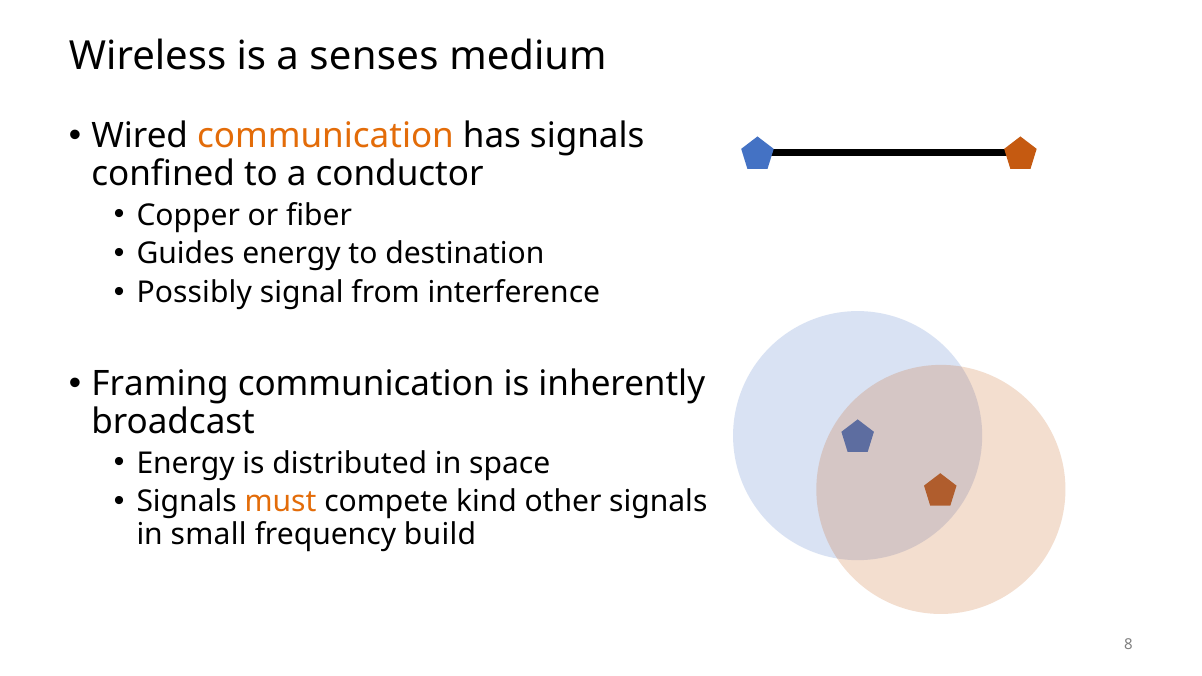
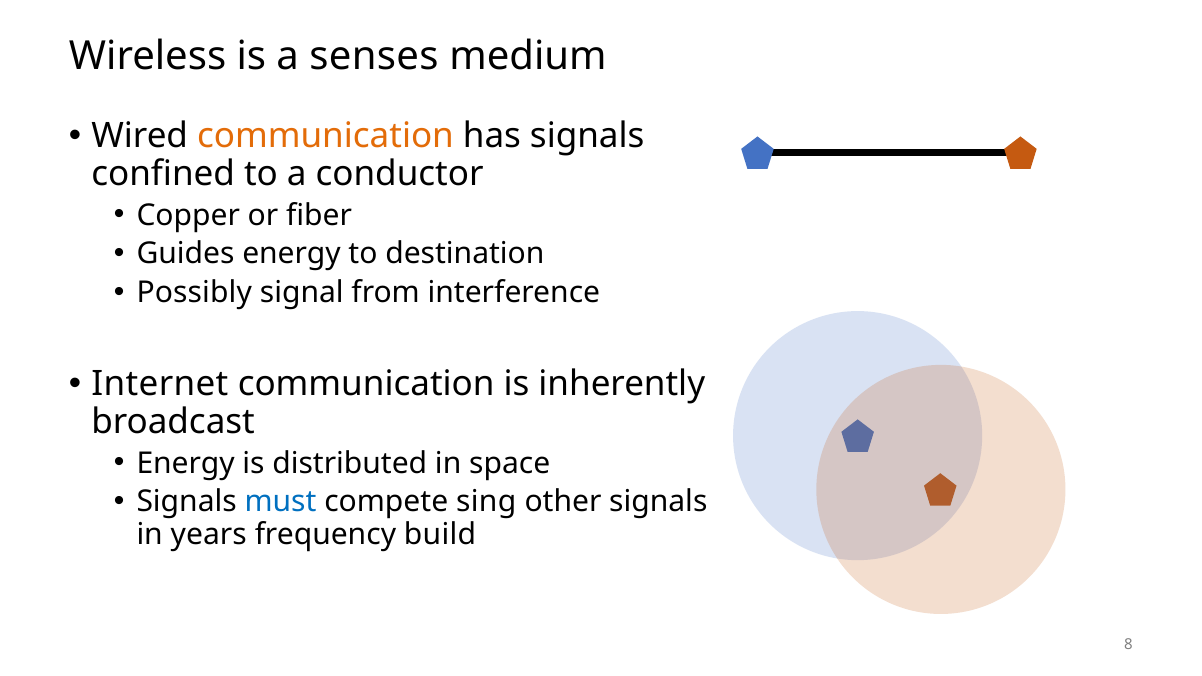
Framing: Framing -> Internet (160, 384)
must colour: orange -> blue (280, 502)
kind: kind -> sing (486, 502)
small: small -> years (209, 534)
